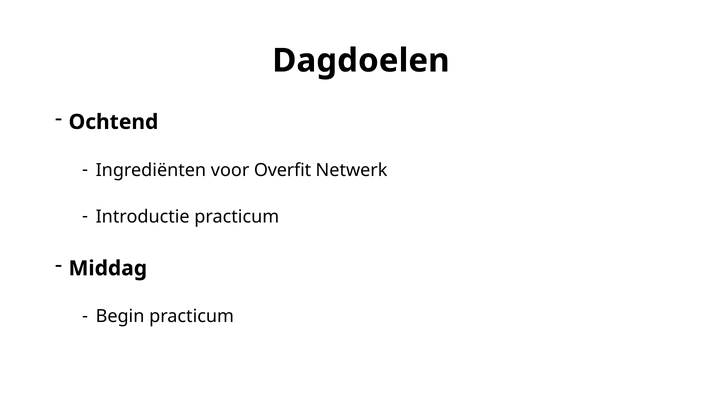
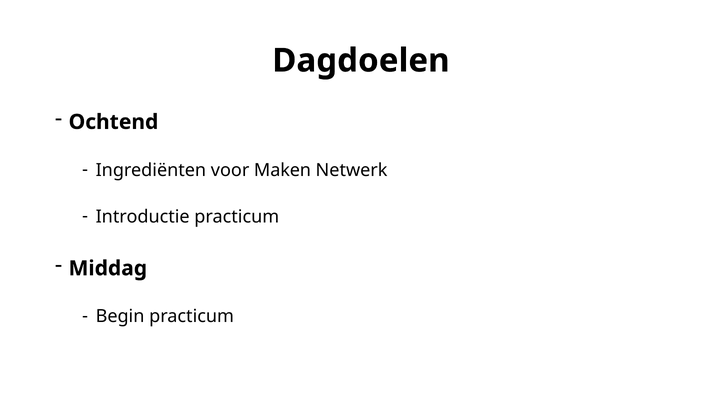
Overfit: Overfit -> Maken (283, 170)
